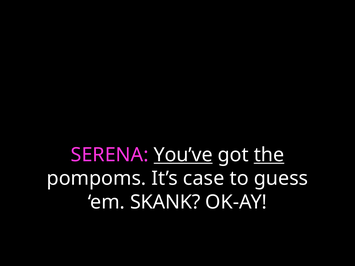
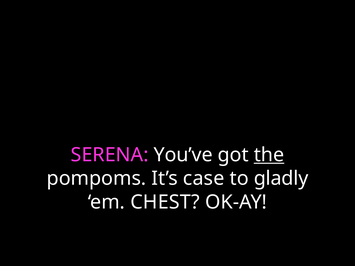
You’ve underline: present -> none (183, 155)
guess: guess -> gladly (281, 179)
SKANK: SKANK -> CHEST (165, 202)
